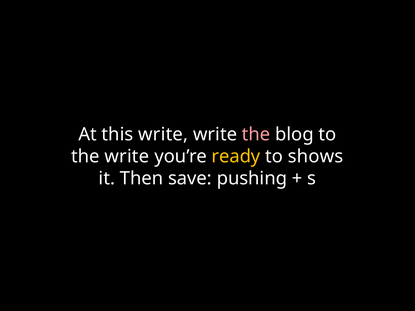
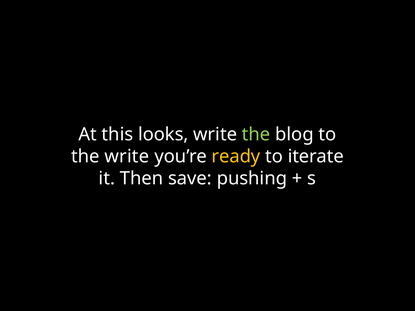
this write: write -> looks (163, 134)
the colour: pink -> light green (256, 134)
shows: shows -> iterate (316, 157)
